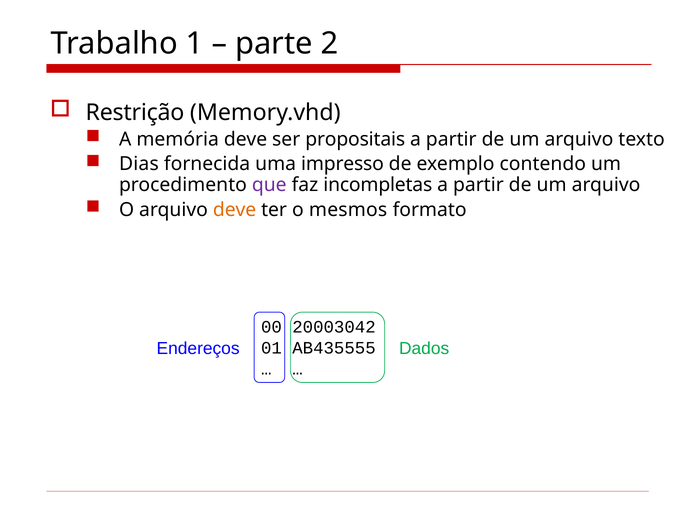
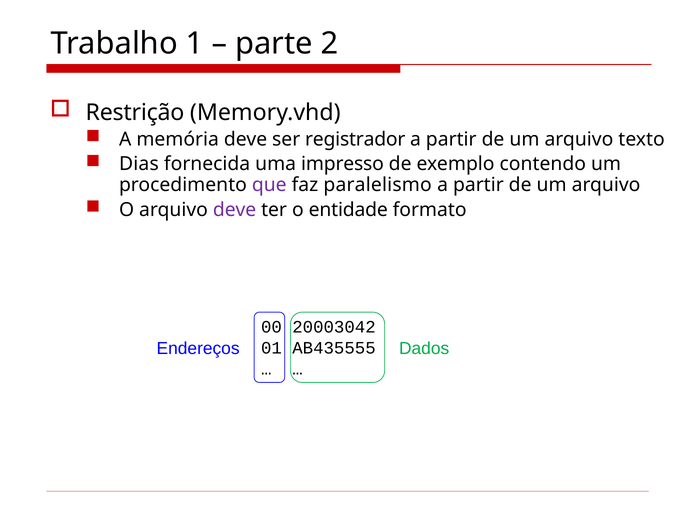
propositais: propositais -> registrador (355, 139)
incompletas: incompletas -> paralelismo (378, 185)
deve colour: orange -> purple (235, 209)
mesmos: mesmos -> entidade (348, 209)
